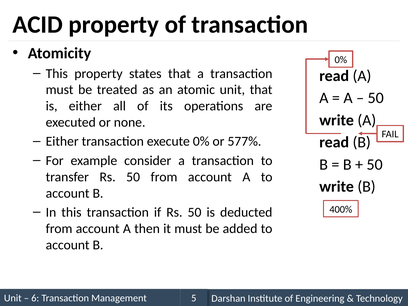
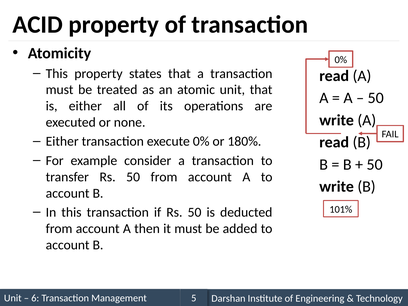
577%: 577% -> 180% (244, 142)
400%: 400% -> 101% (341, 209)
